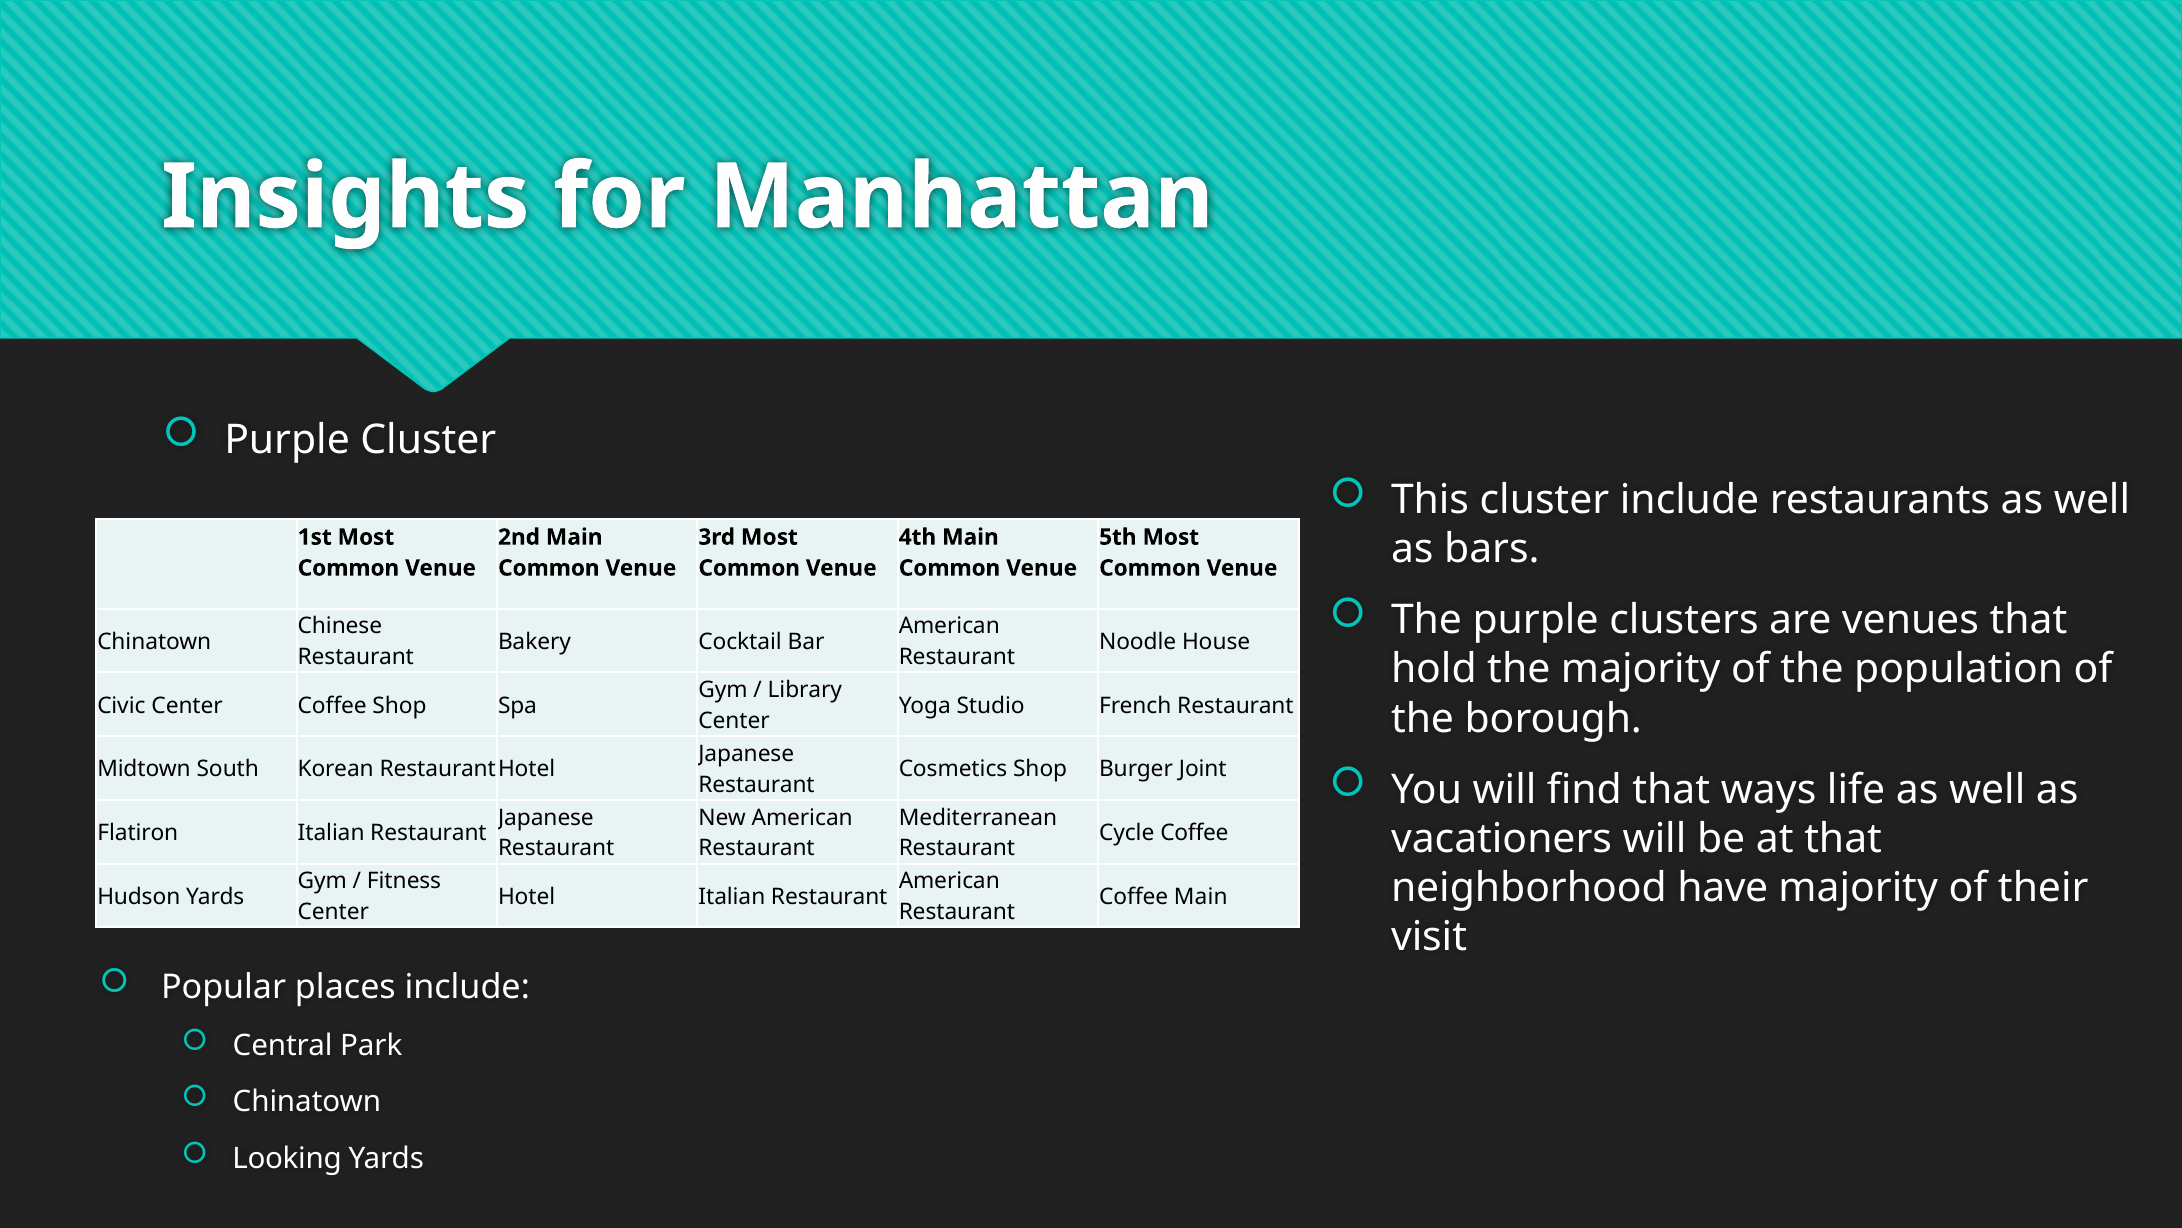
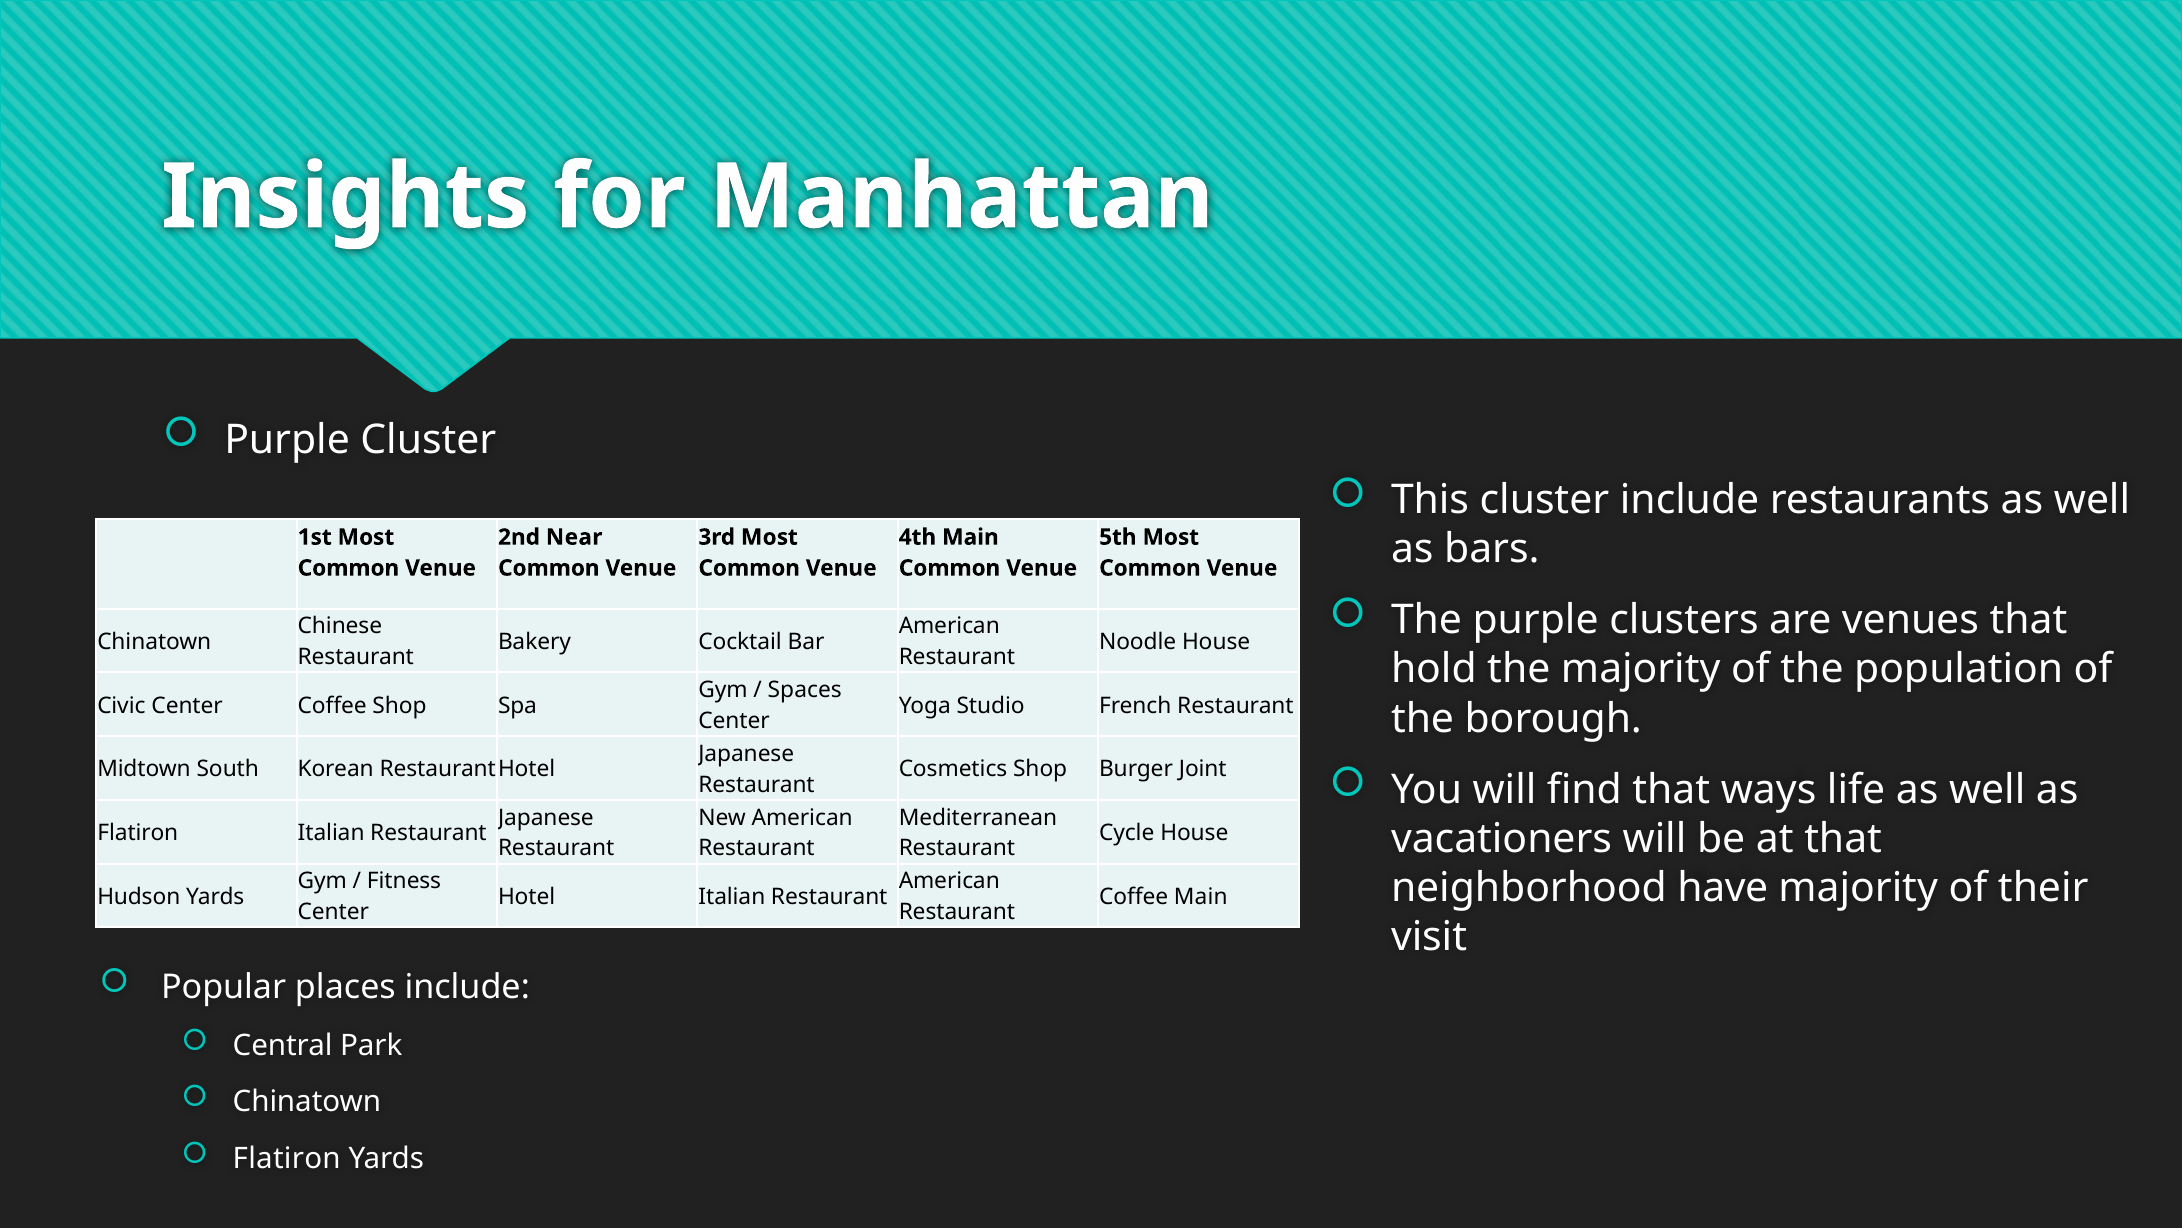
2nd Main: Main -> Near (574, 537)
Library: Library -> Spaces (805, 690)
Cycle Coffee: Coffee -> House (1194, 833)
Looking: Looking -> Flatiron (287, 1158)
